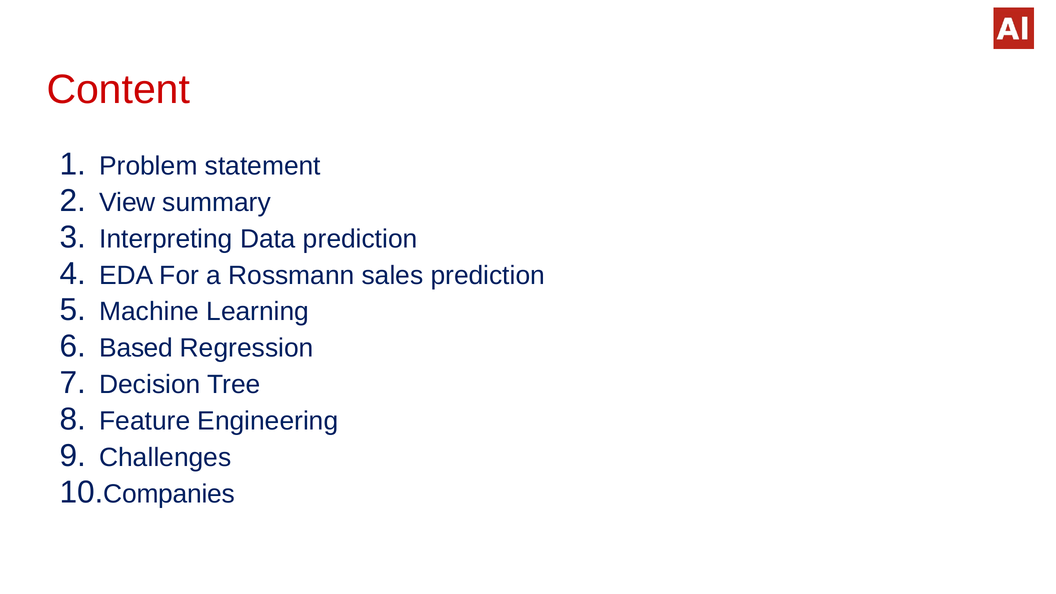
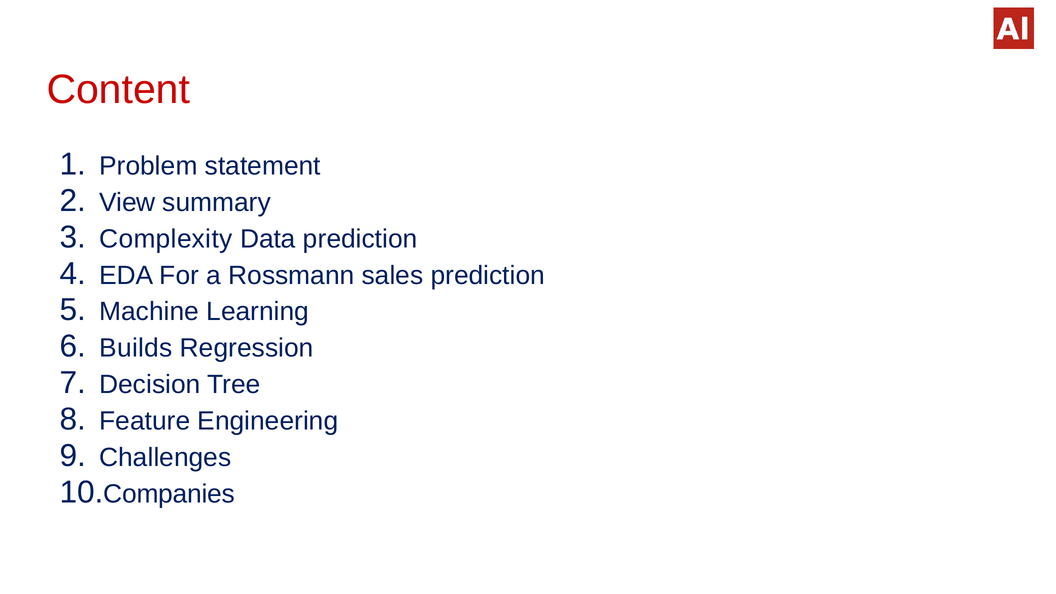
Interpreting: Interpreting -> Complexity (166, 239)
Based: Based -> Builds (136, 348)
